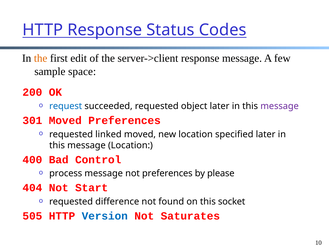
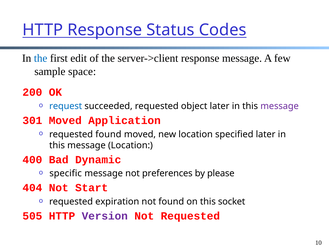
the colour: orange -> blue (41, 58)
Moved Preferences: Preferences -> Application (125, 120)
requested linked: linked -> found (108, 134)
Control: Control -> Dynamic (98, 160)
process: process -> specific (66, 173)
difference: difference -> expiration (117, 201)
Version colour: blue -> purple (105, 216)
Not Saturates: Saturates -> Requested (190, 216)
